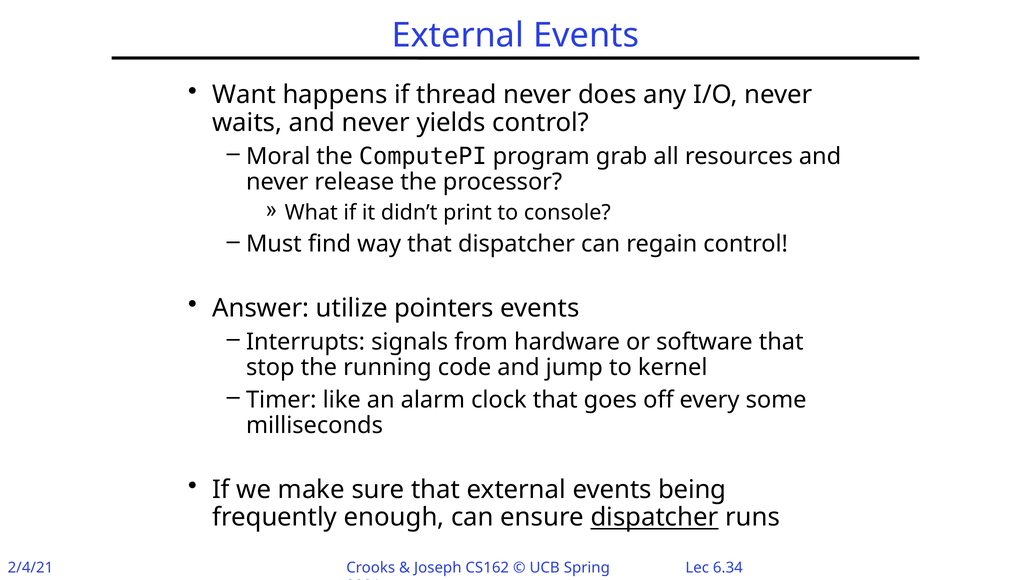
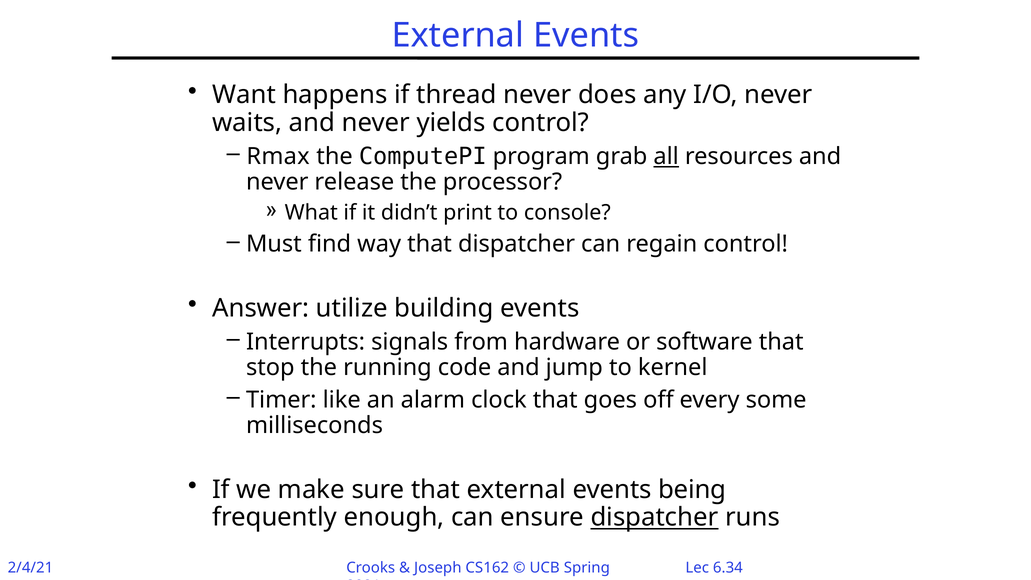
Moral: Moral -> Rmax (278, 156)
all underline: none -> present (666, 156)
pointers: pointers -> building (444, 308)
